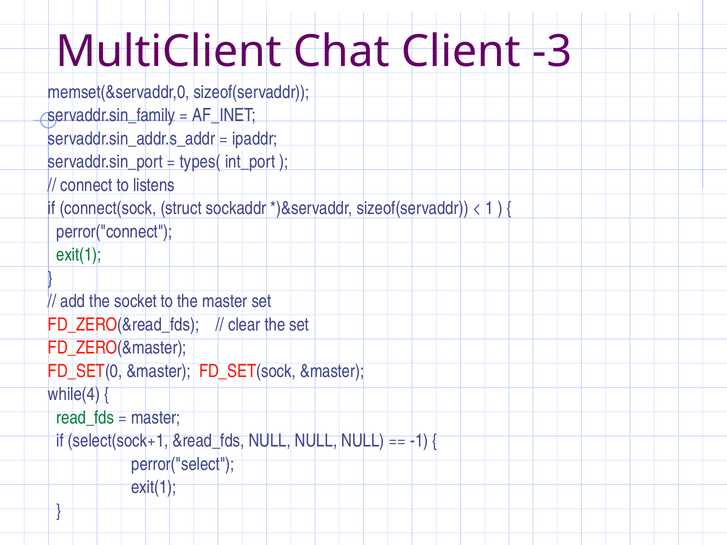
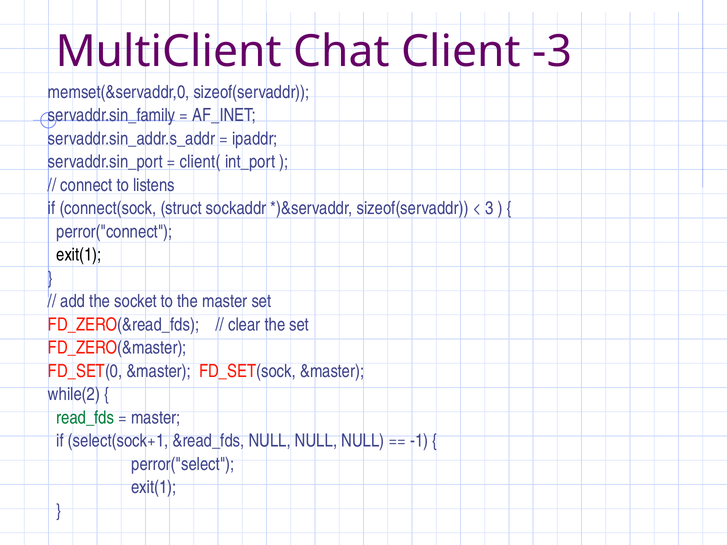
types(: types( -> client( (200, 162)
1: 1 -> 3 (490, 208)
exit(1 colour: green -> black (79, 255)
while(4: while(4 -> while(2 (74, 395)
